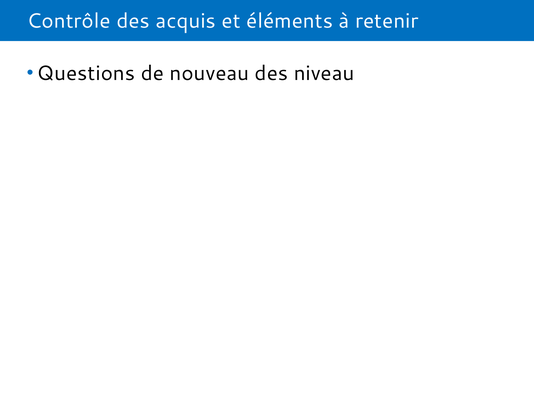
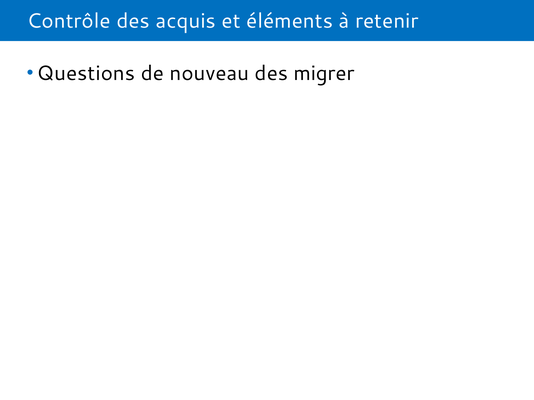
niveau: niveau -> migrer (324, 74)
